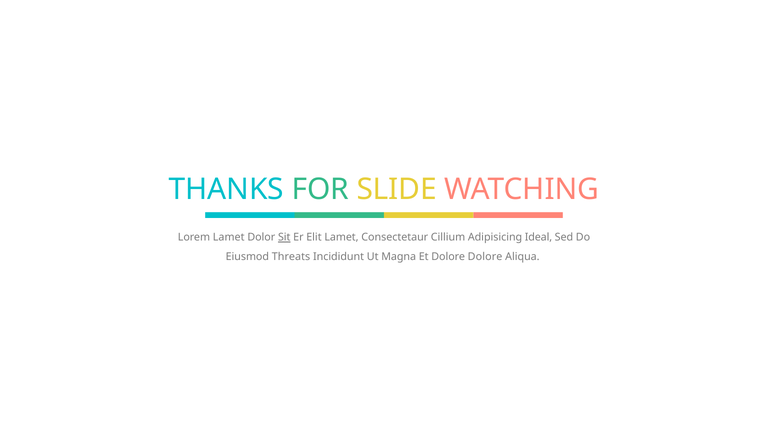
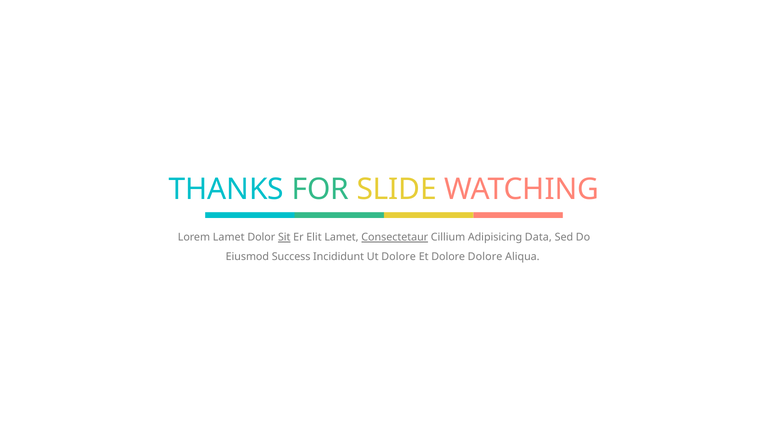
Consectetaur underline: none -> present (395, 237)
Ideal: Ideal -> Data (538, 237)
Threats: Threats -> Success (291, 257)
Ut Magna: Magna -> Dolore (399, 257)
